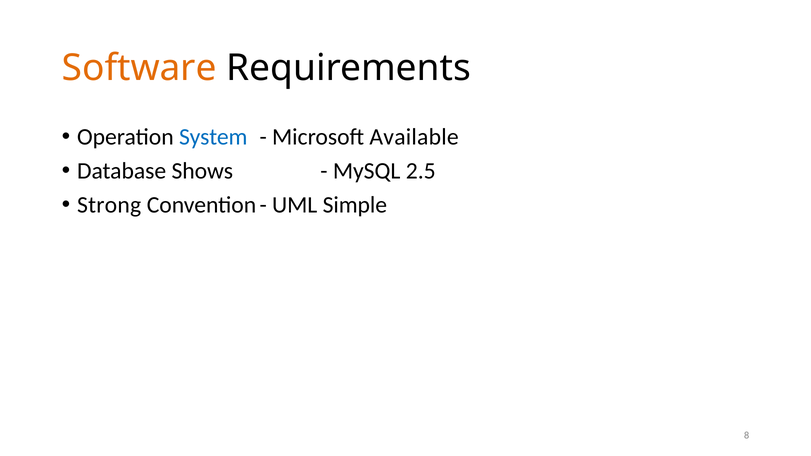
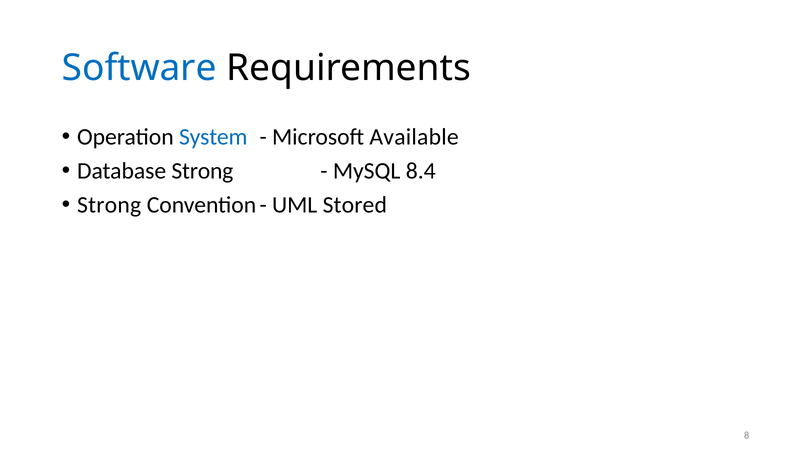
Software colour: orange -> blue (139, 68)
Database Shows: Shows -> Strong (202, 171)
2.5: 2.5 -> 8.4 (421, 171)
Simple: Simple -> Stored (355, 205)
